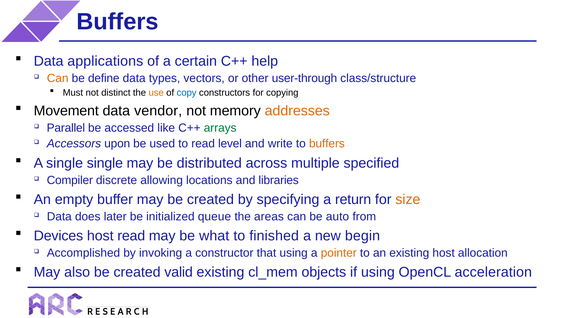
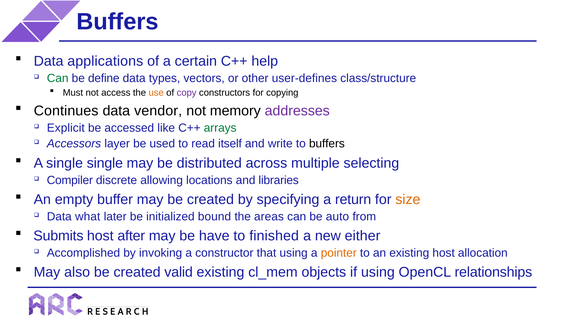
Can colour: orange -> green (58, 78)
user-through: user-through -> user-defines (304, 78)
distinct: distinct -> access (116, 92)
copy colour: blue -> purple (187, 92)
Movement: Movement -> Continues (66, 110)
addresses colour: orange -> purple (297, 110)
Parallel: Parallel -> Explicit (66, 128)
upon: upon -> layer (117, 143)
level: level -> itself (230, 143)
buffers colour: orange -> black (327, 143)
specified: specified -> selecting (371, 163)
does: does -> what (88, 216)
queue: queue -> bound (214, 216)
Devices: Devices -> Submits (58, 235)
host read: read -> after (131, 235)
what: what -> have (214, 235)
begin: begin -> either (363, 235)
acceleration: acceleration -> relationships (493, 272)
